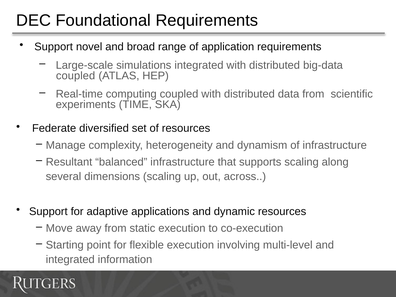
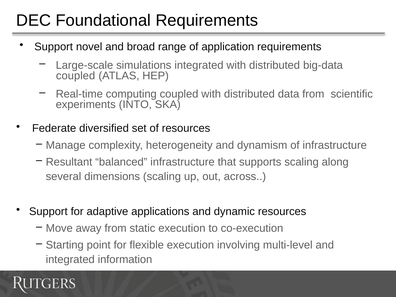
TIME: TIME -> INTO (135, 105)
